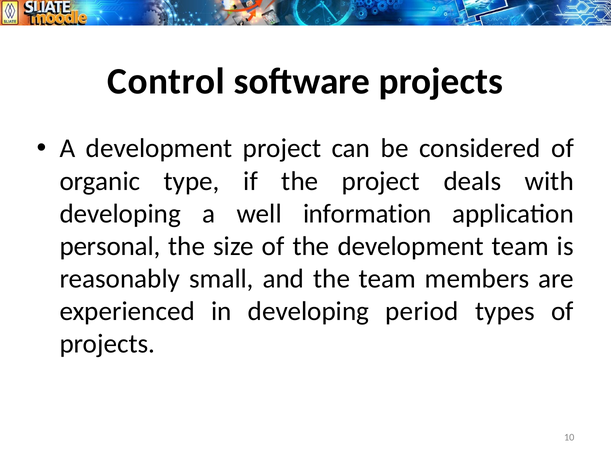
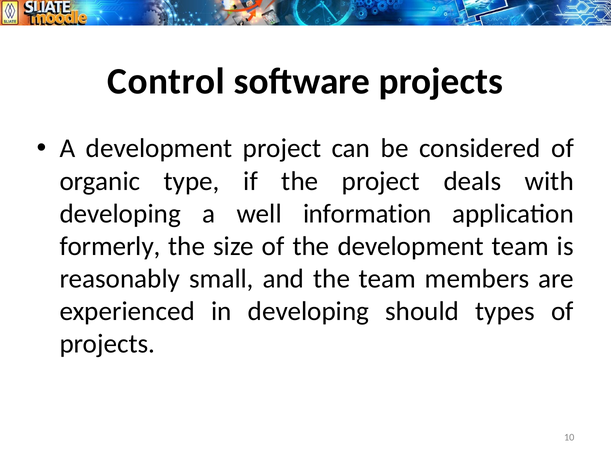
personal: personal -> formerly (110, 246)
period: period -> should (422, 312)
